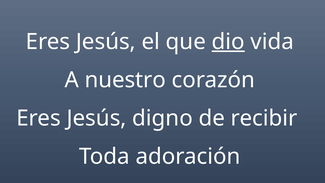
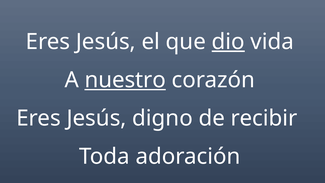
nuestro underline: none -> present (125, 80)
